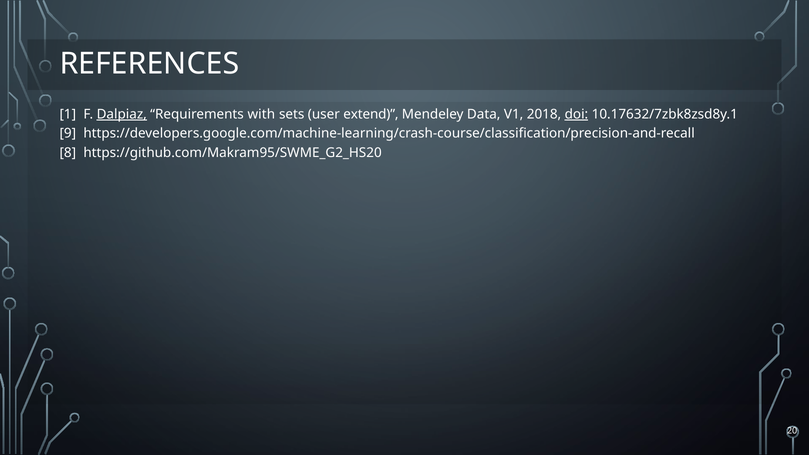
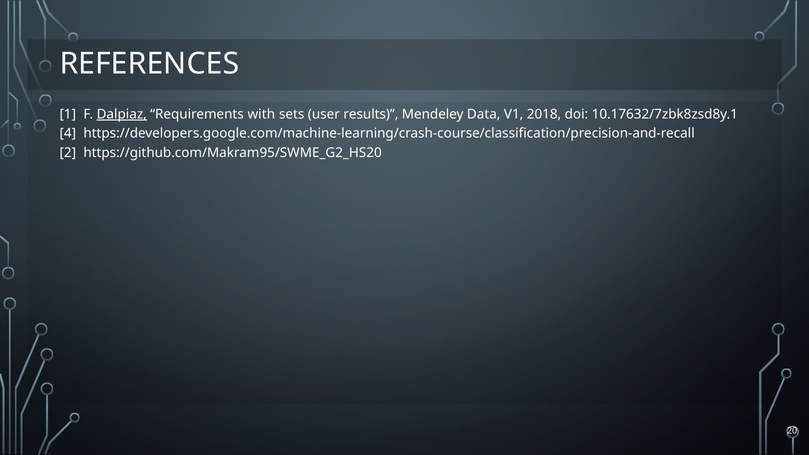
extend: extend -> results (371, 114)
doi underline: present -> none (576, 114)
9: 9 -> 4 (68, 134)
8: 8 -> 2 (68, 153)
